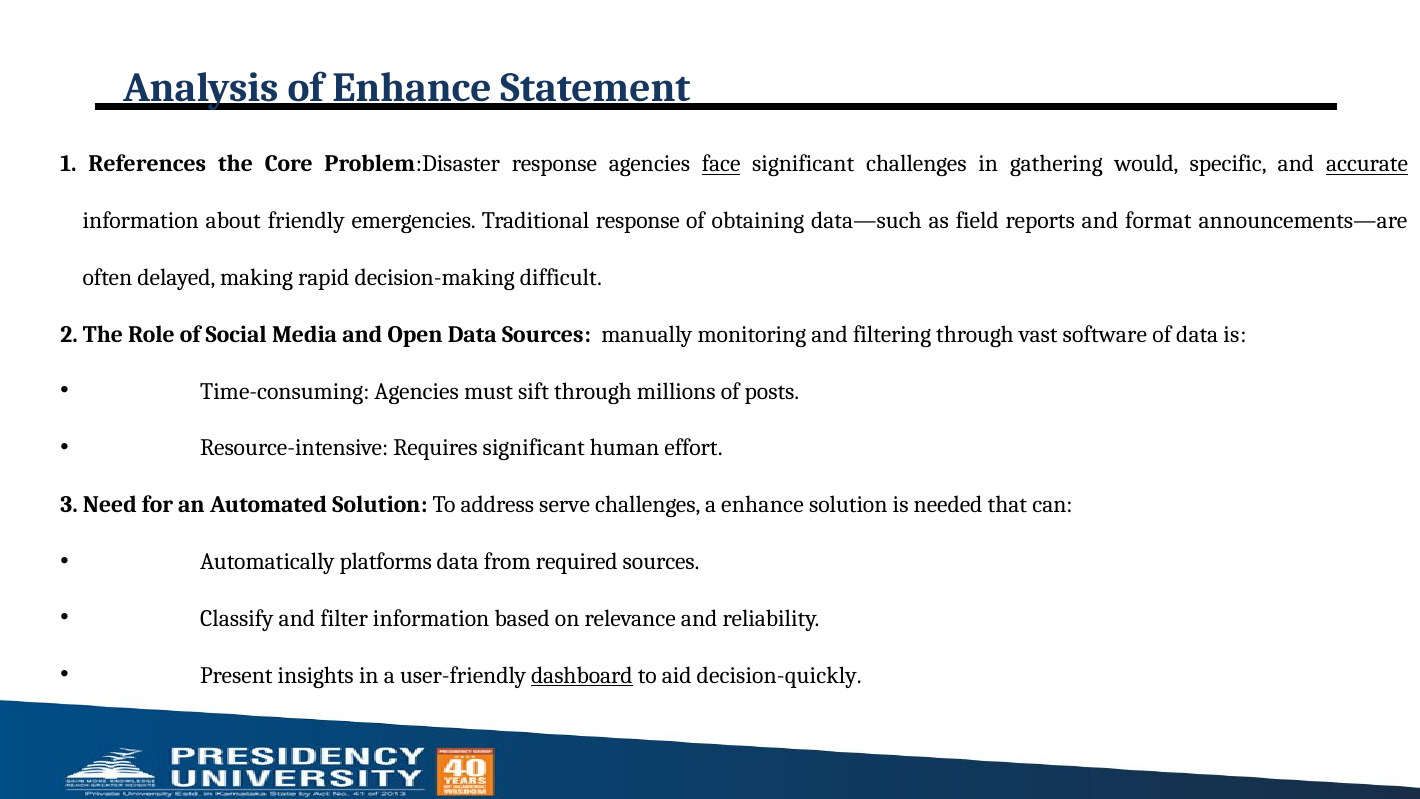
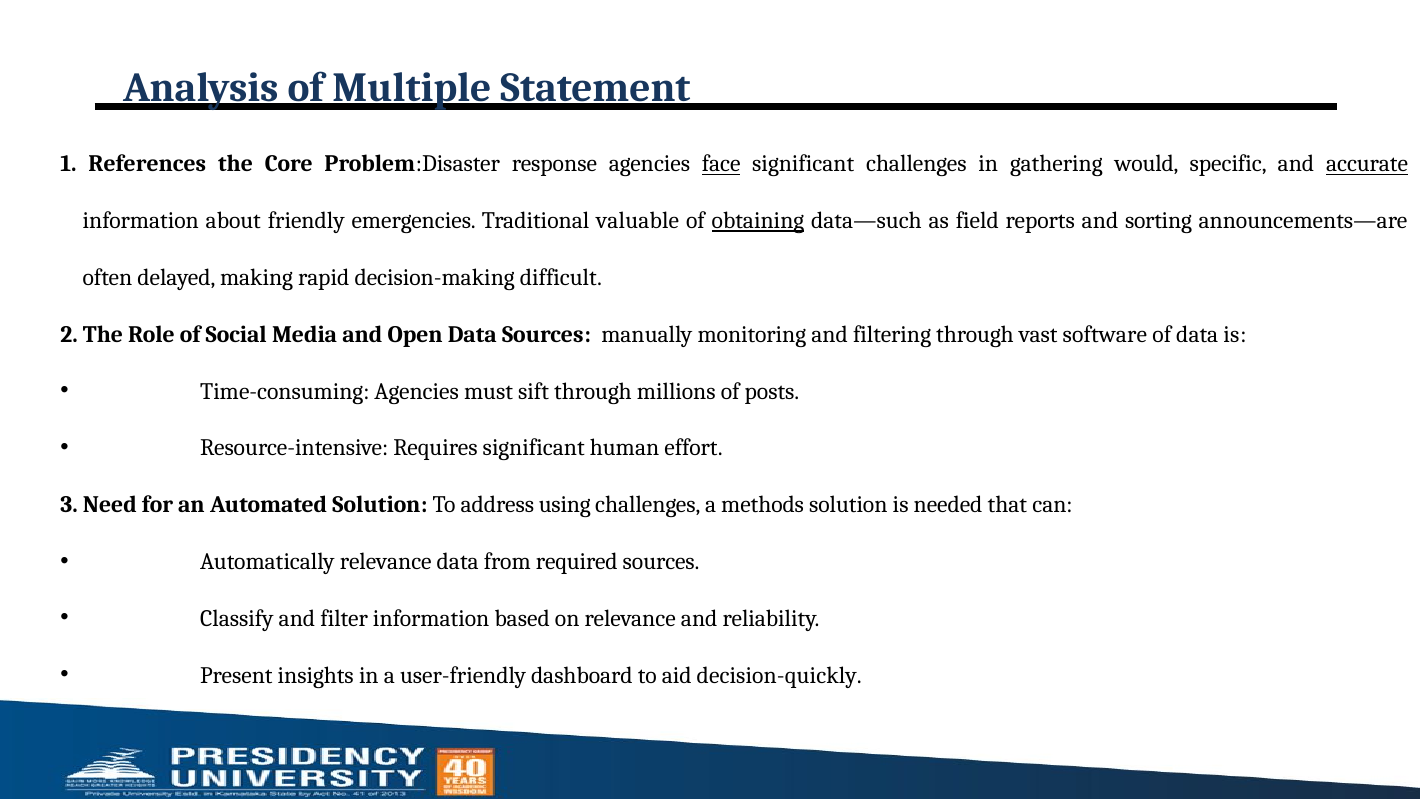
of Enhance: Enhance -> Multiple (412, 88)
Traditional response: response -> valuable (638, 221)
obtaining underline: none -> present (758, 221)
format: format -> sorting (1158, 221)
serve: serve -> using (565, 505)
a enhance: enhance -> methods (763, 505)
Automatically platforms: platforms -> relevance (386, 562)
dashboard underline: present -> none (582, 675)
